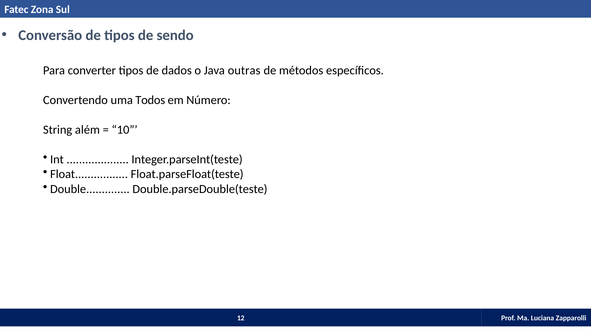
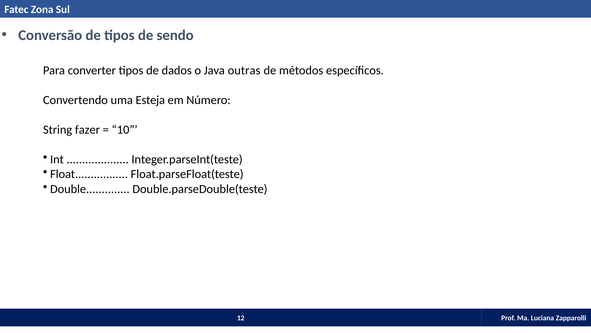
Todos: Todos -> Esteja (150, 100)
além: além -> fazer (87, 129)
